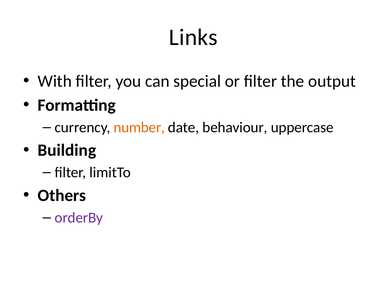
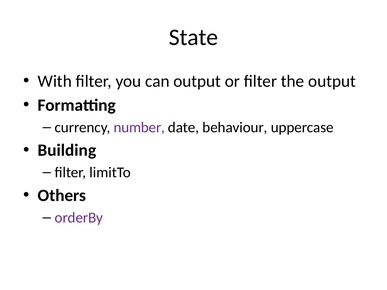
Links: Links -> State (194, 37)
can special: special -> output (197, 81)
number colour: orange -> purple (139, 127)
